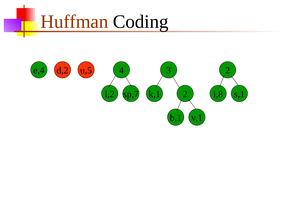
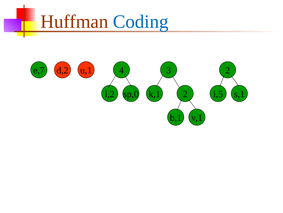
Coding colour: black -> blue (141, 22)
e,4: e,4 -> e,7 (39, 70)
u,5: u,5 -> u,1 (86, 70)
sp,7: sp,7 -> sp,0 (131, 94)
i,8: i,8 -> i,5 (218, 94)
